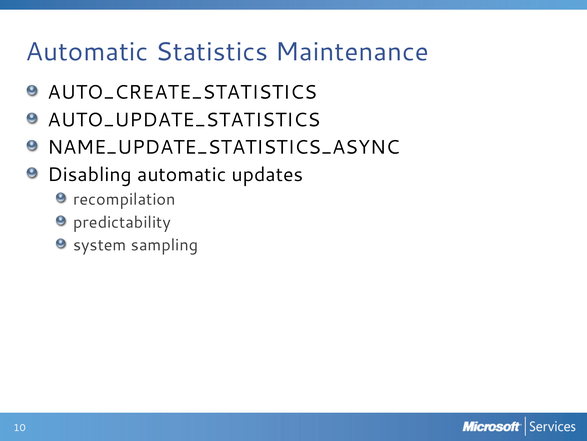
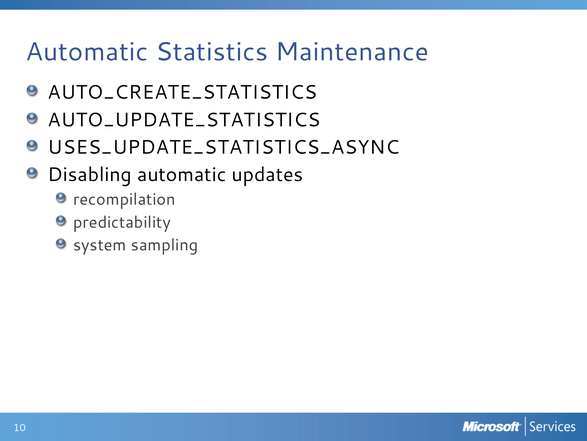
NAME_UPDATE_STATISTICS_ASYNC: NAME_UPDATE_STATISTICS_ASYNC -> USES_UPDATE_STATISTICS_ASYNC (223, 147)
